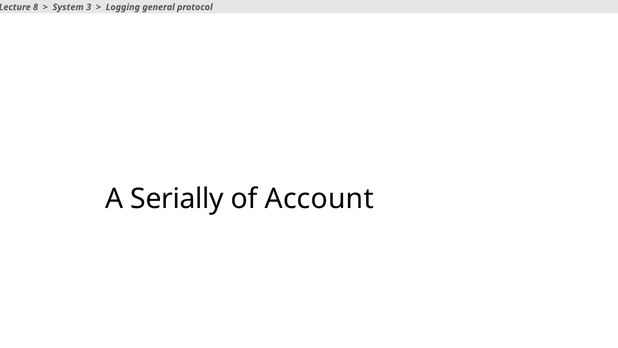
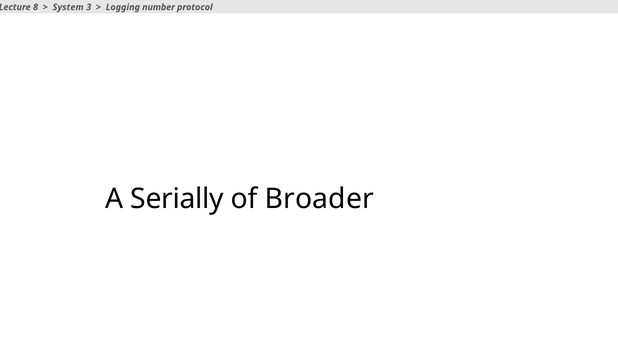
general: general -> number (159, 7)
Account: Account -> Broader (319, 199)
